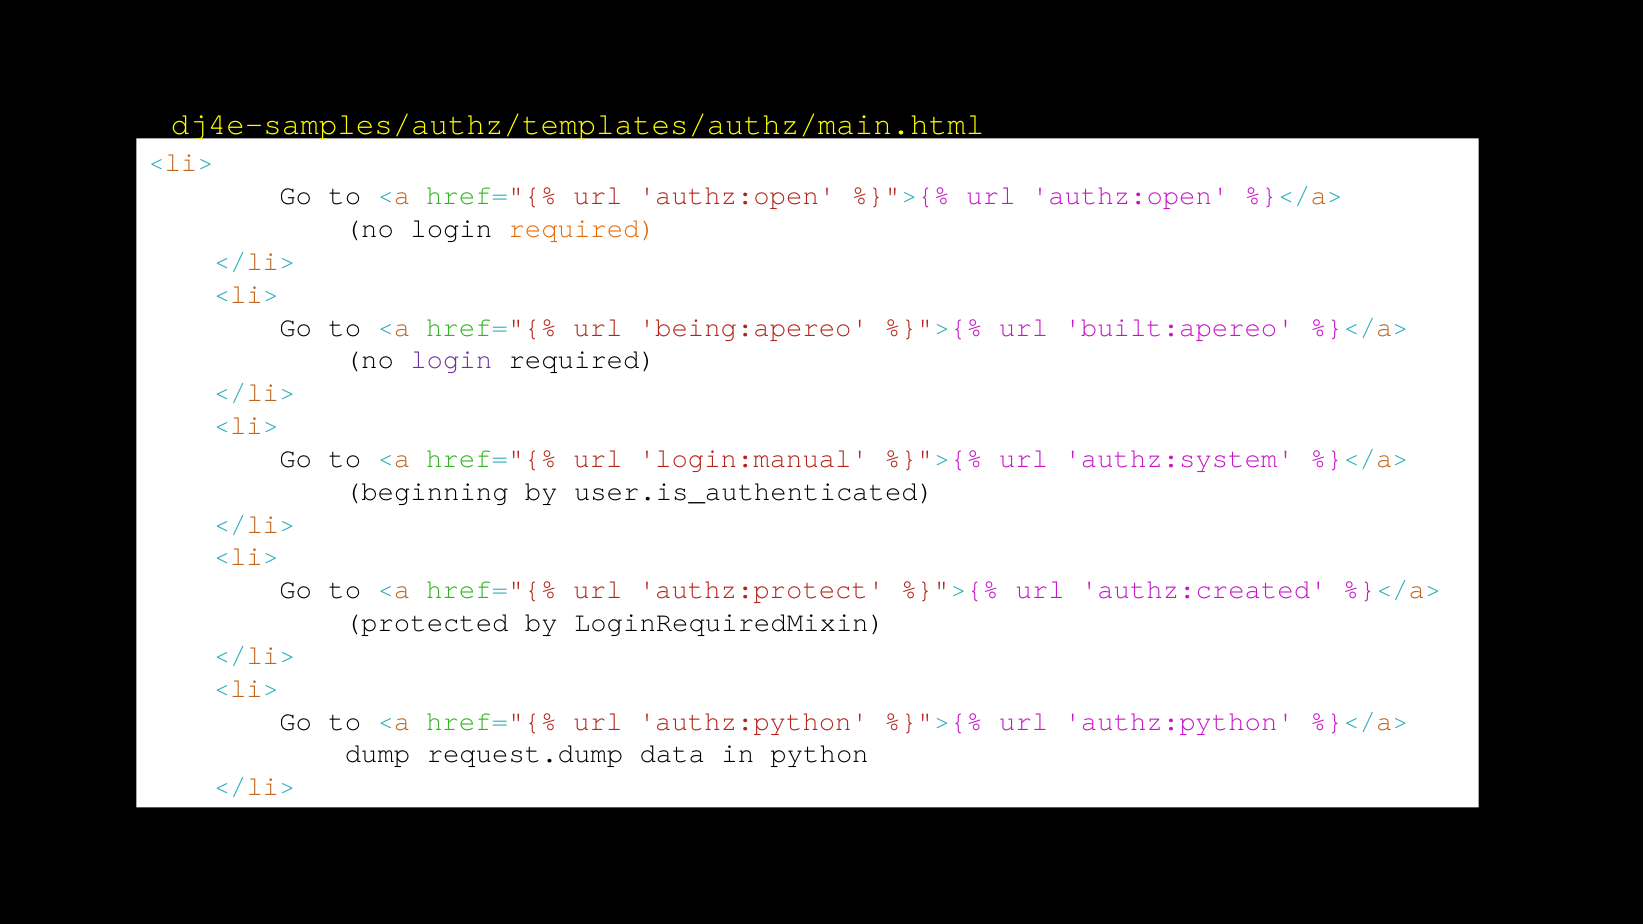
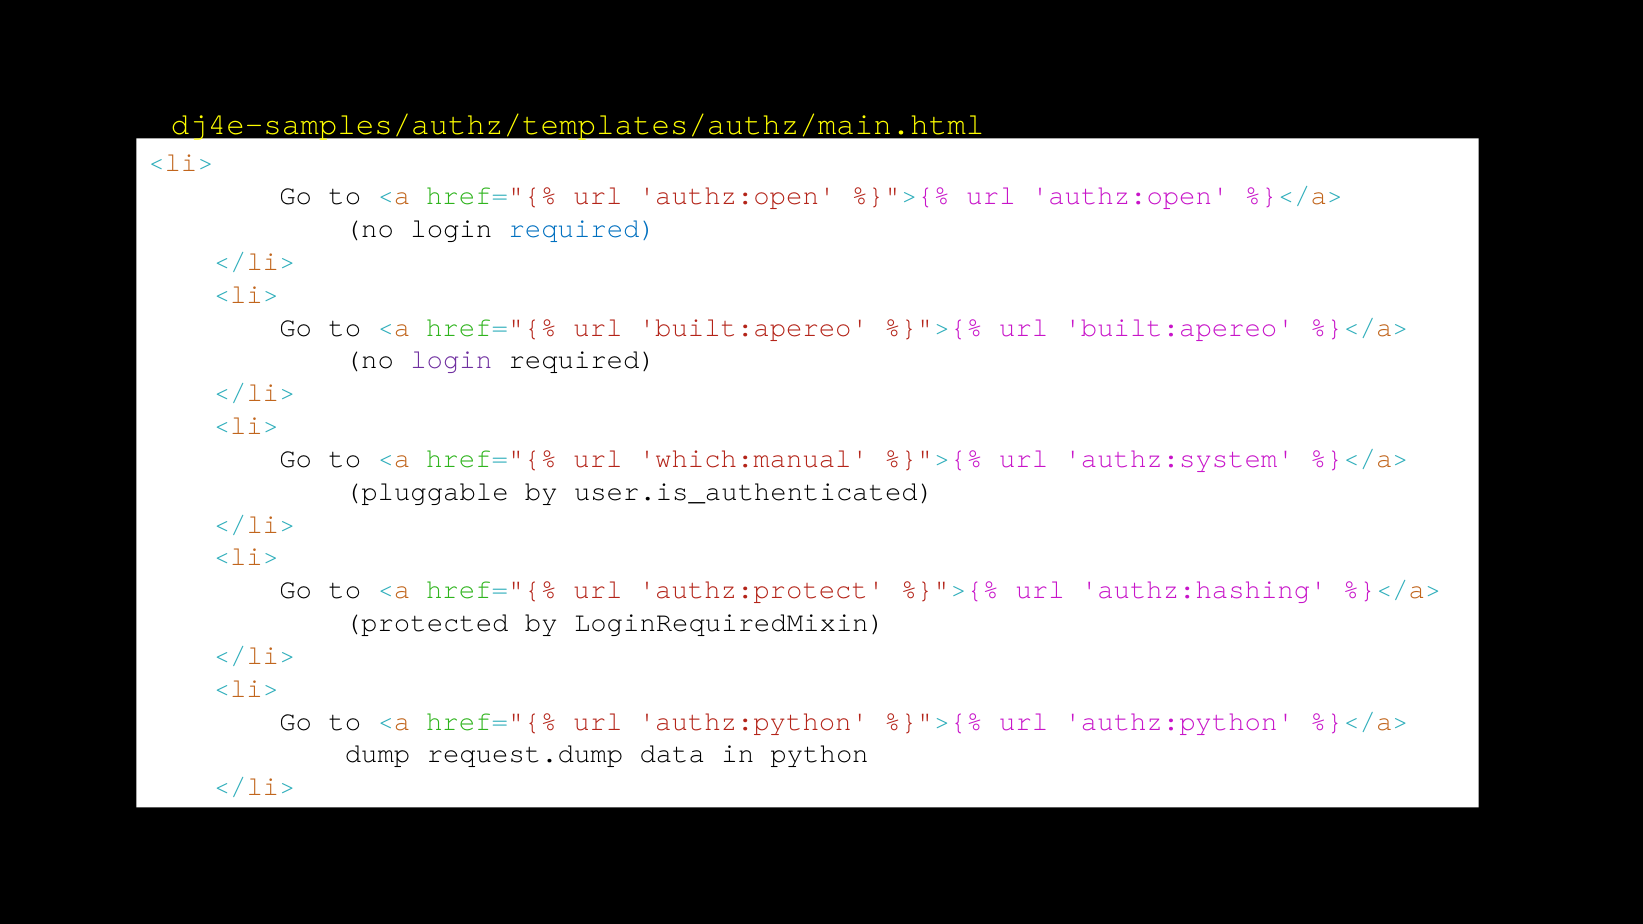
required colour: orange -> blue (582, 229)
href="{% url being:apereo: being:apereo -> built:apereo (753, 327)
login:manual: login:manual -> which:manual (753, 458)
beginning: beginning -> pluggable (427, 491)
authz:created: authz:created -> authz:hashing (1204, 590)
